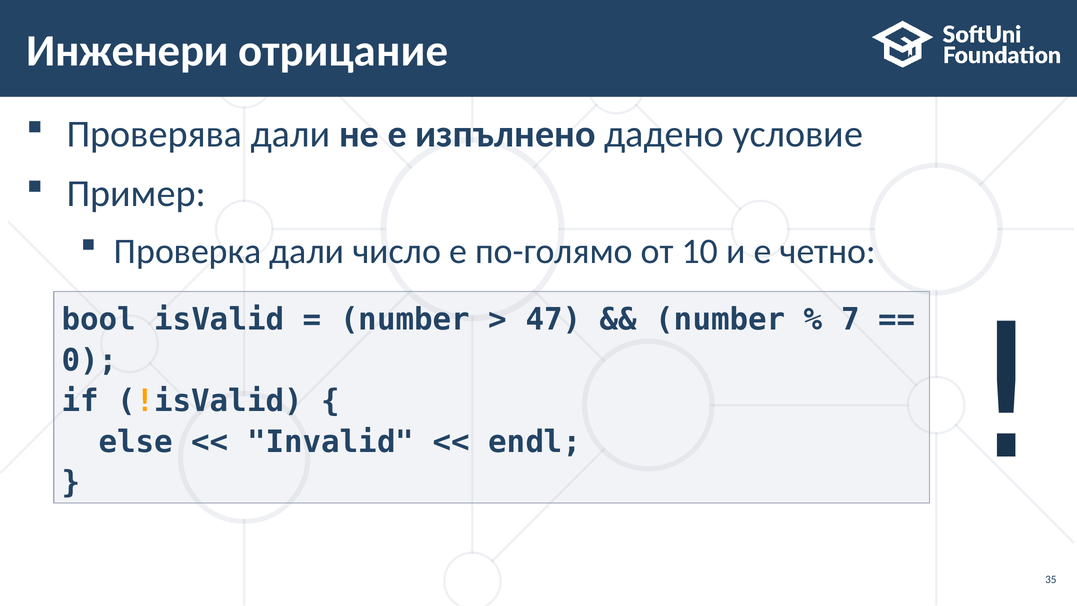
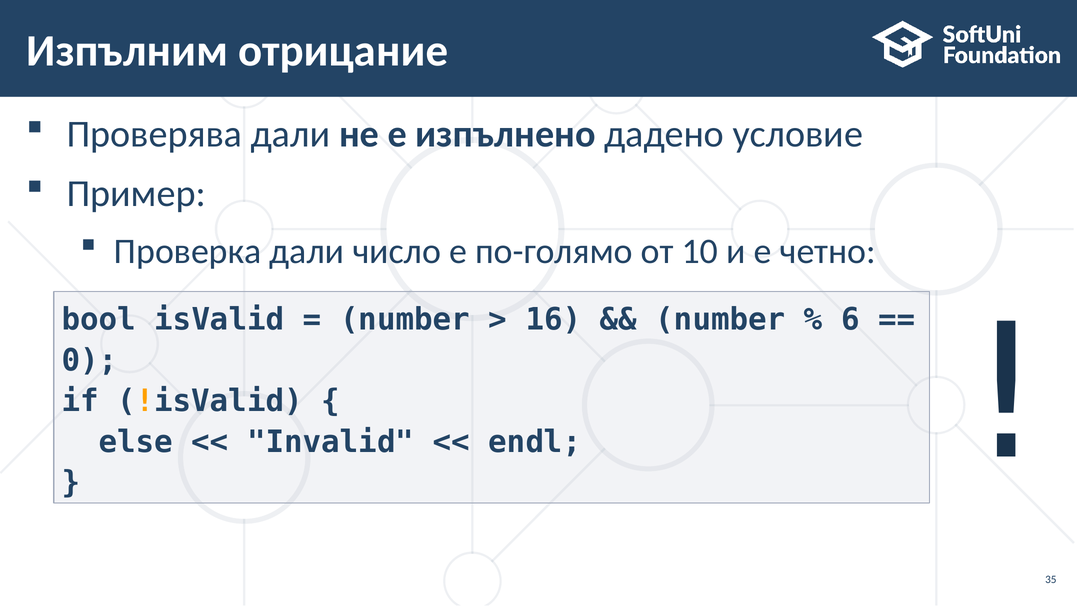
Инженери: Инженери -> Изпълним (127, 51)
47: 47 -> 16 (553, 320)
7: 7 -> 6 (850, 320)
